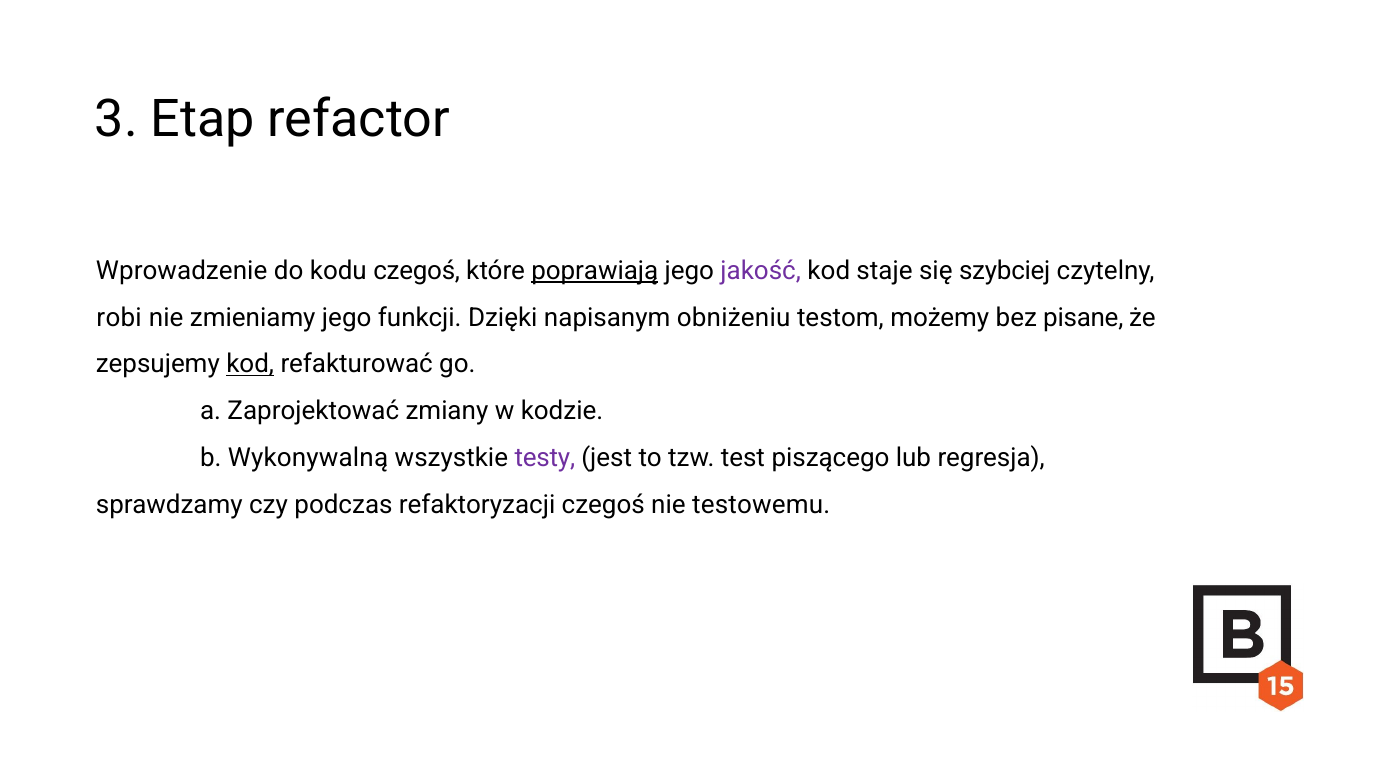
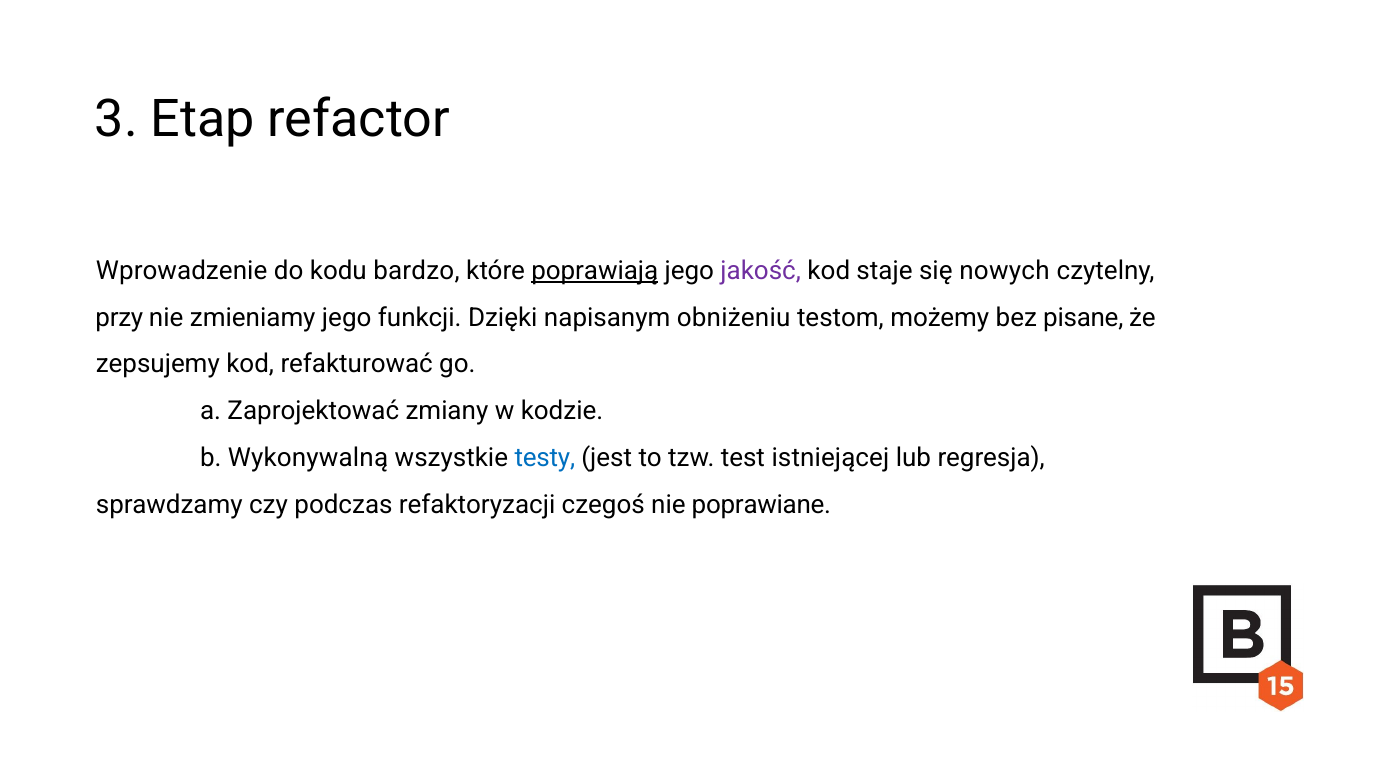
kodu czegoś: czegoś -> bardzo (416, 271)
szybciej: szybciej -> nowych (1004, 271)
robi: robi -> przy (119, 317)
kod underline: present -> none (250, 364)
testy colour: purple -> blue (545, 458)
piszącego: piszącego -> istniejącej (830, 458)
testowemu: testowemu -> poprawiane (761, 505)
